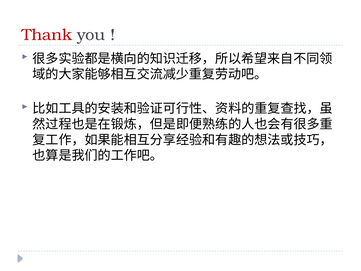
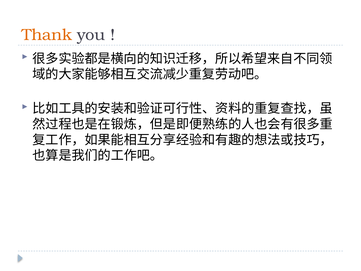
Thank colour: red -> orange (47, 35)
